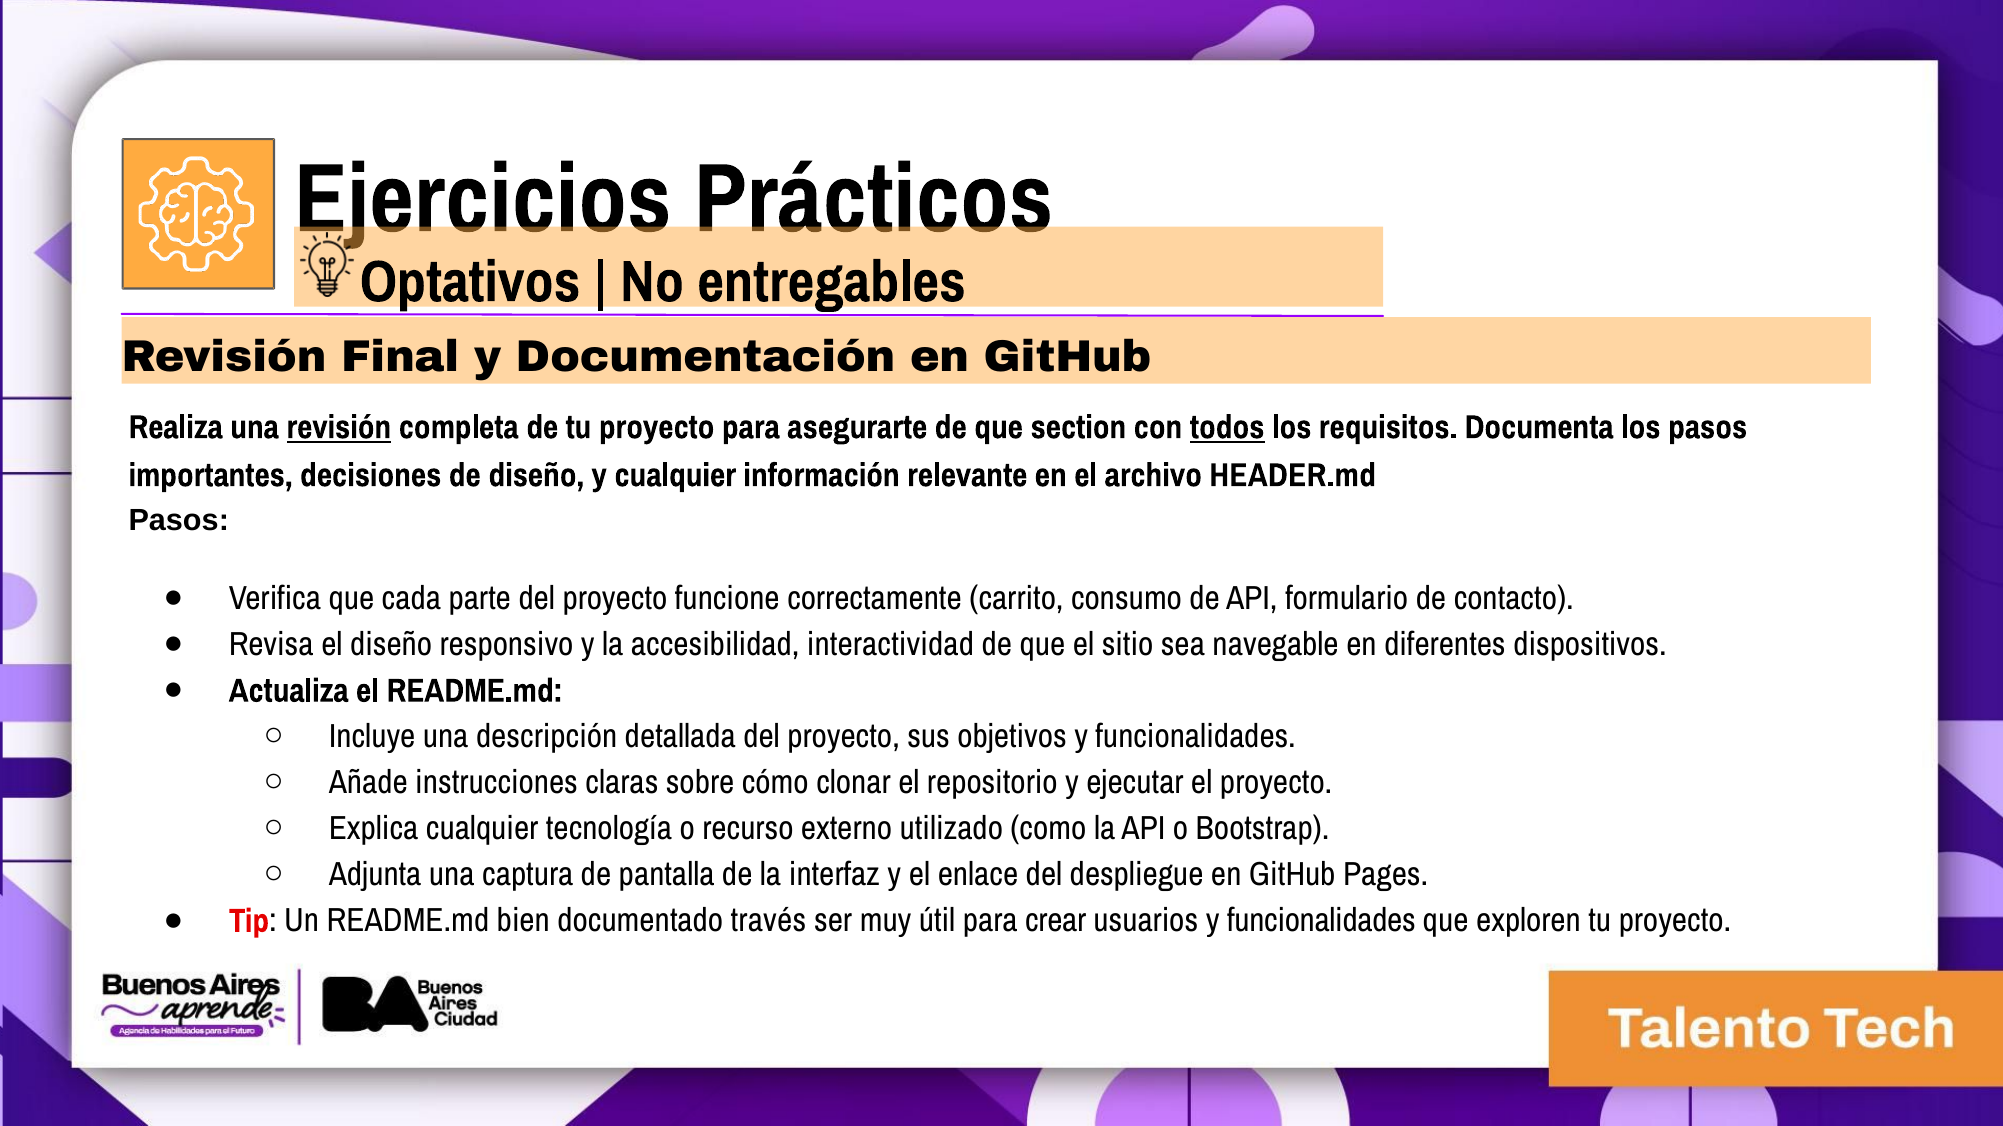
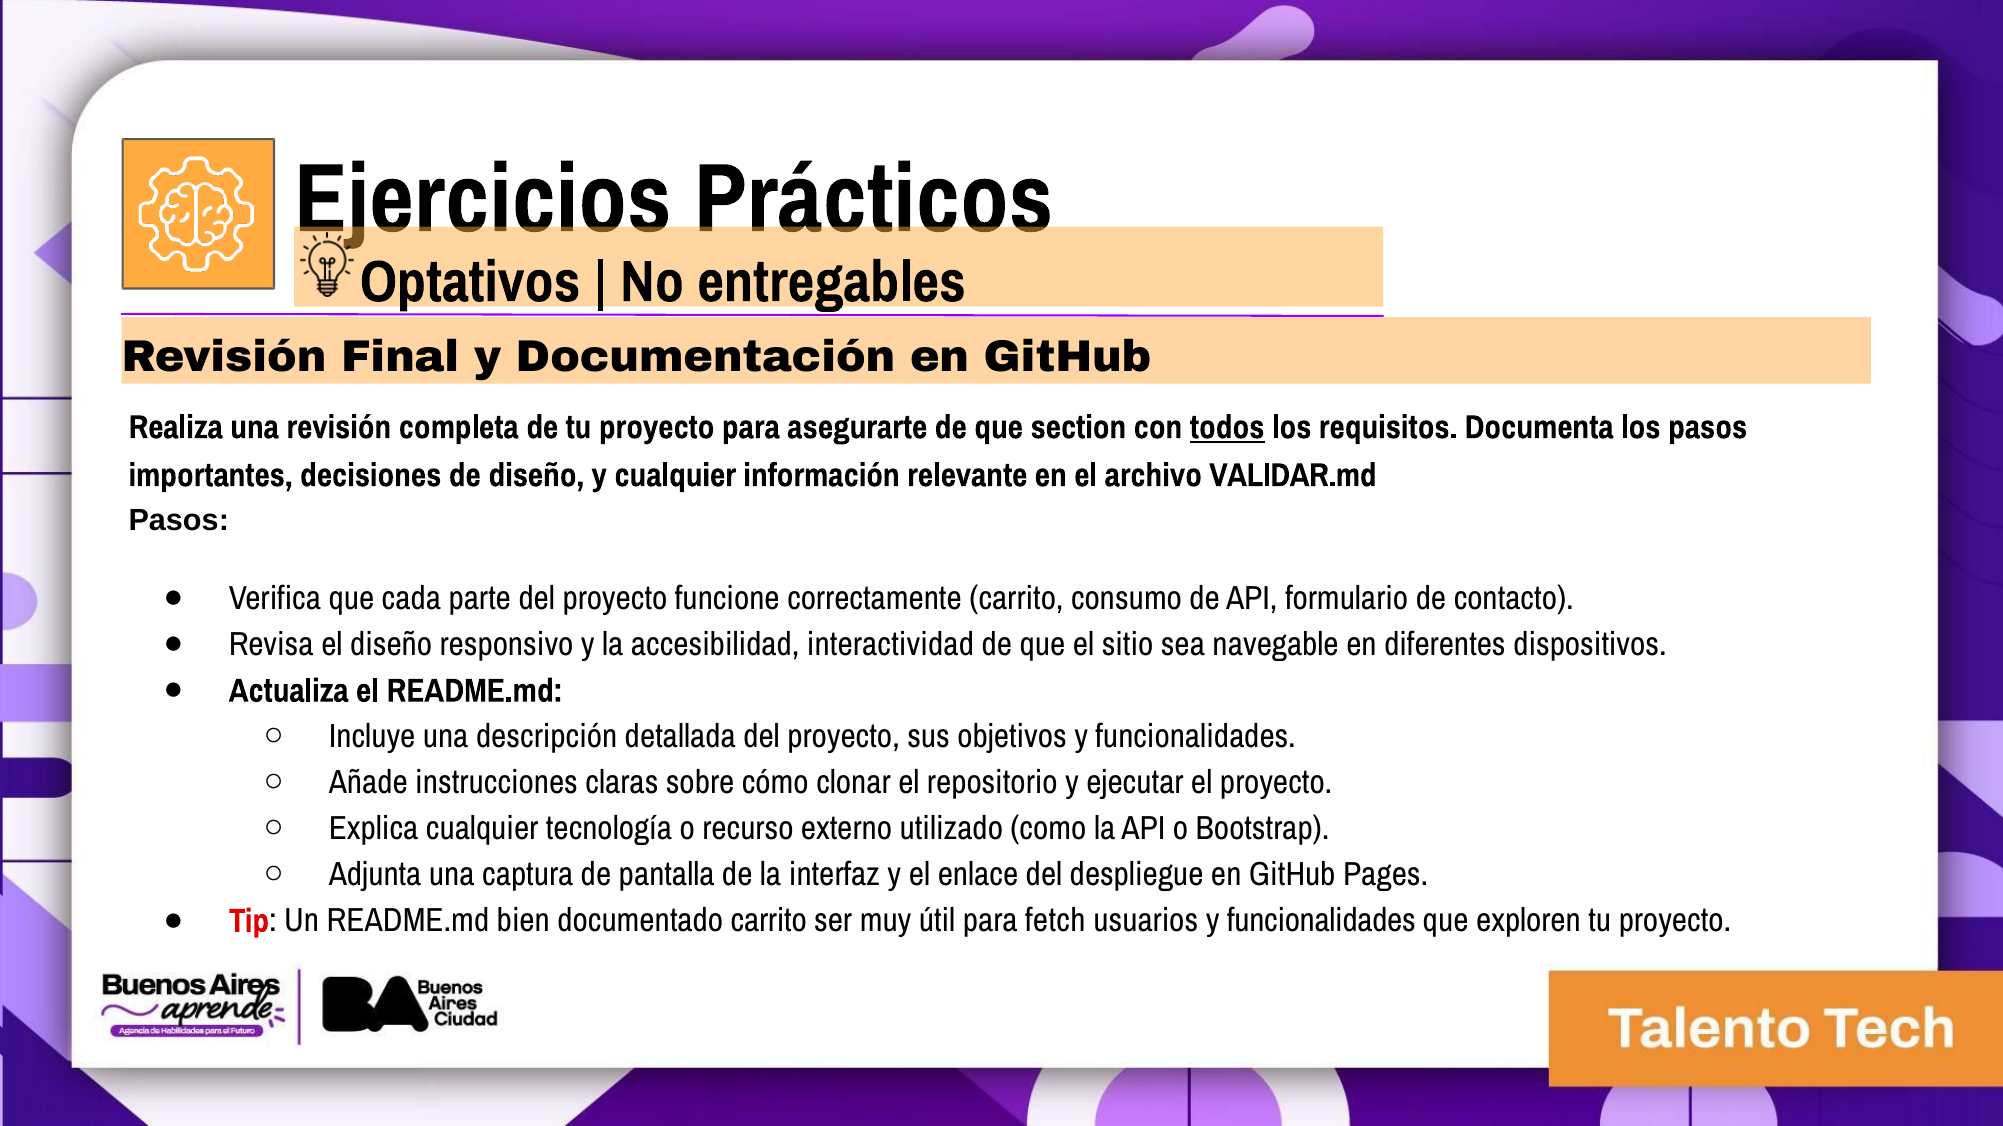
revisión underline: present -> none (339, 428)
HEADER.md: HEADER.md -> VALIDAR.md (1293, 476)
documentado través: través -> carrito (769, 921)
crear: crear -> fetch (1055, 921)
